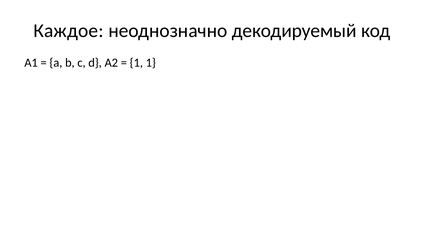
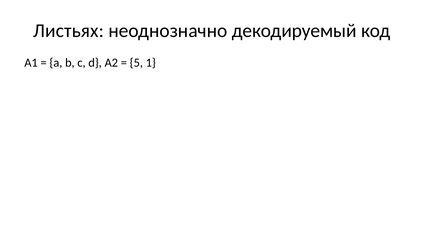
Каждое: Каждое -> Листьях (69, 31)
1: 1 -> 5 (136, 63)
